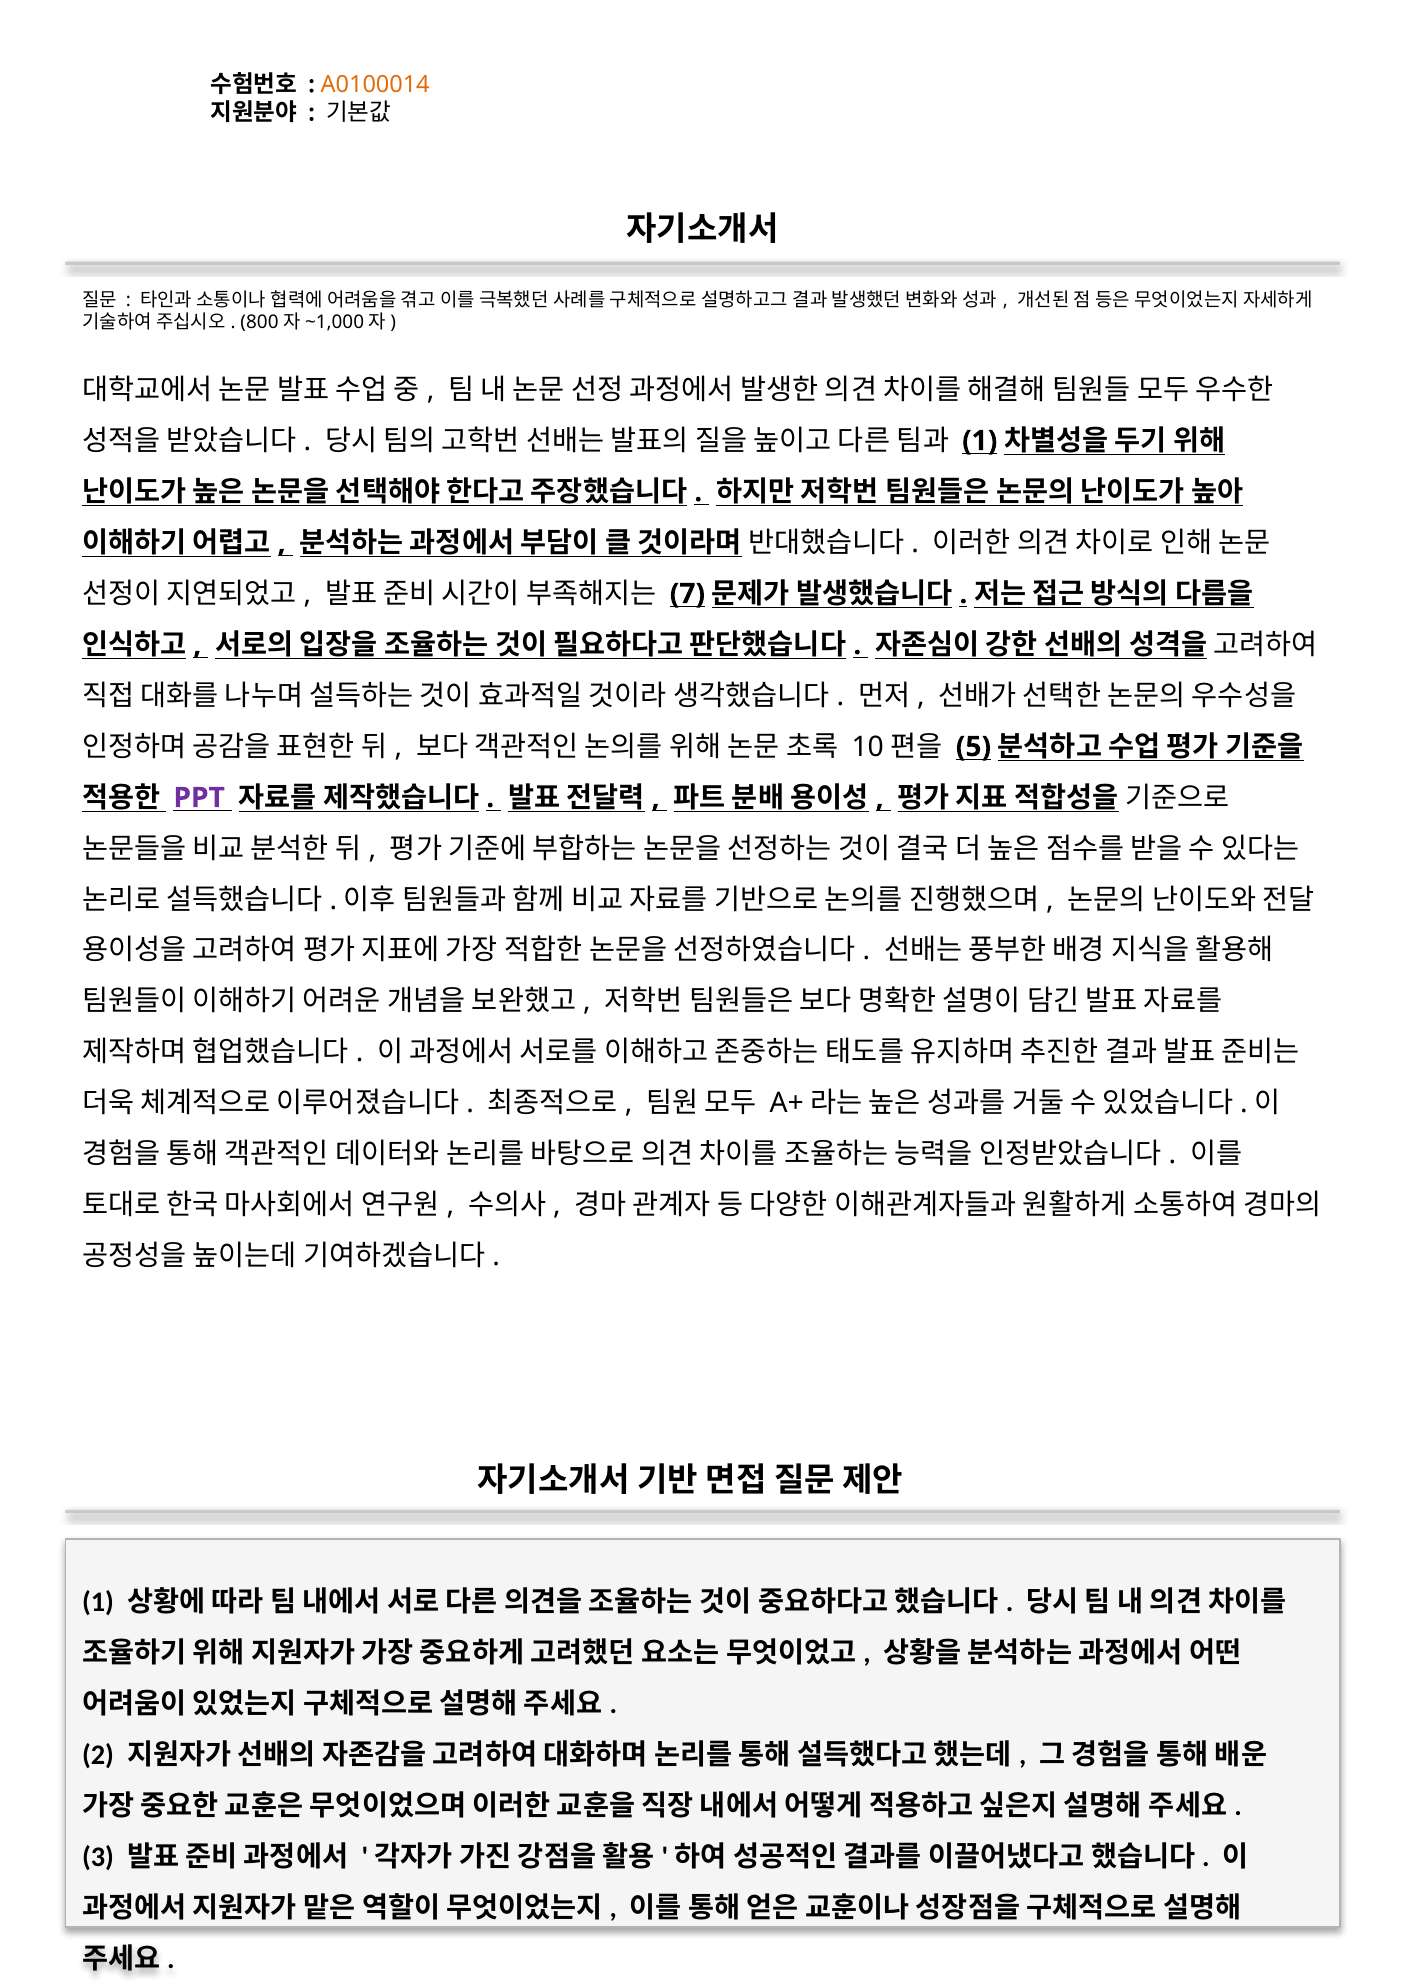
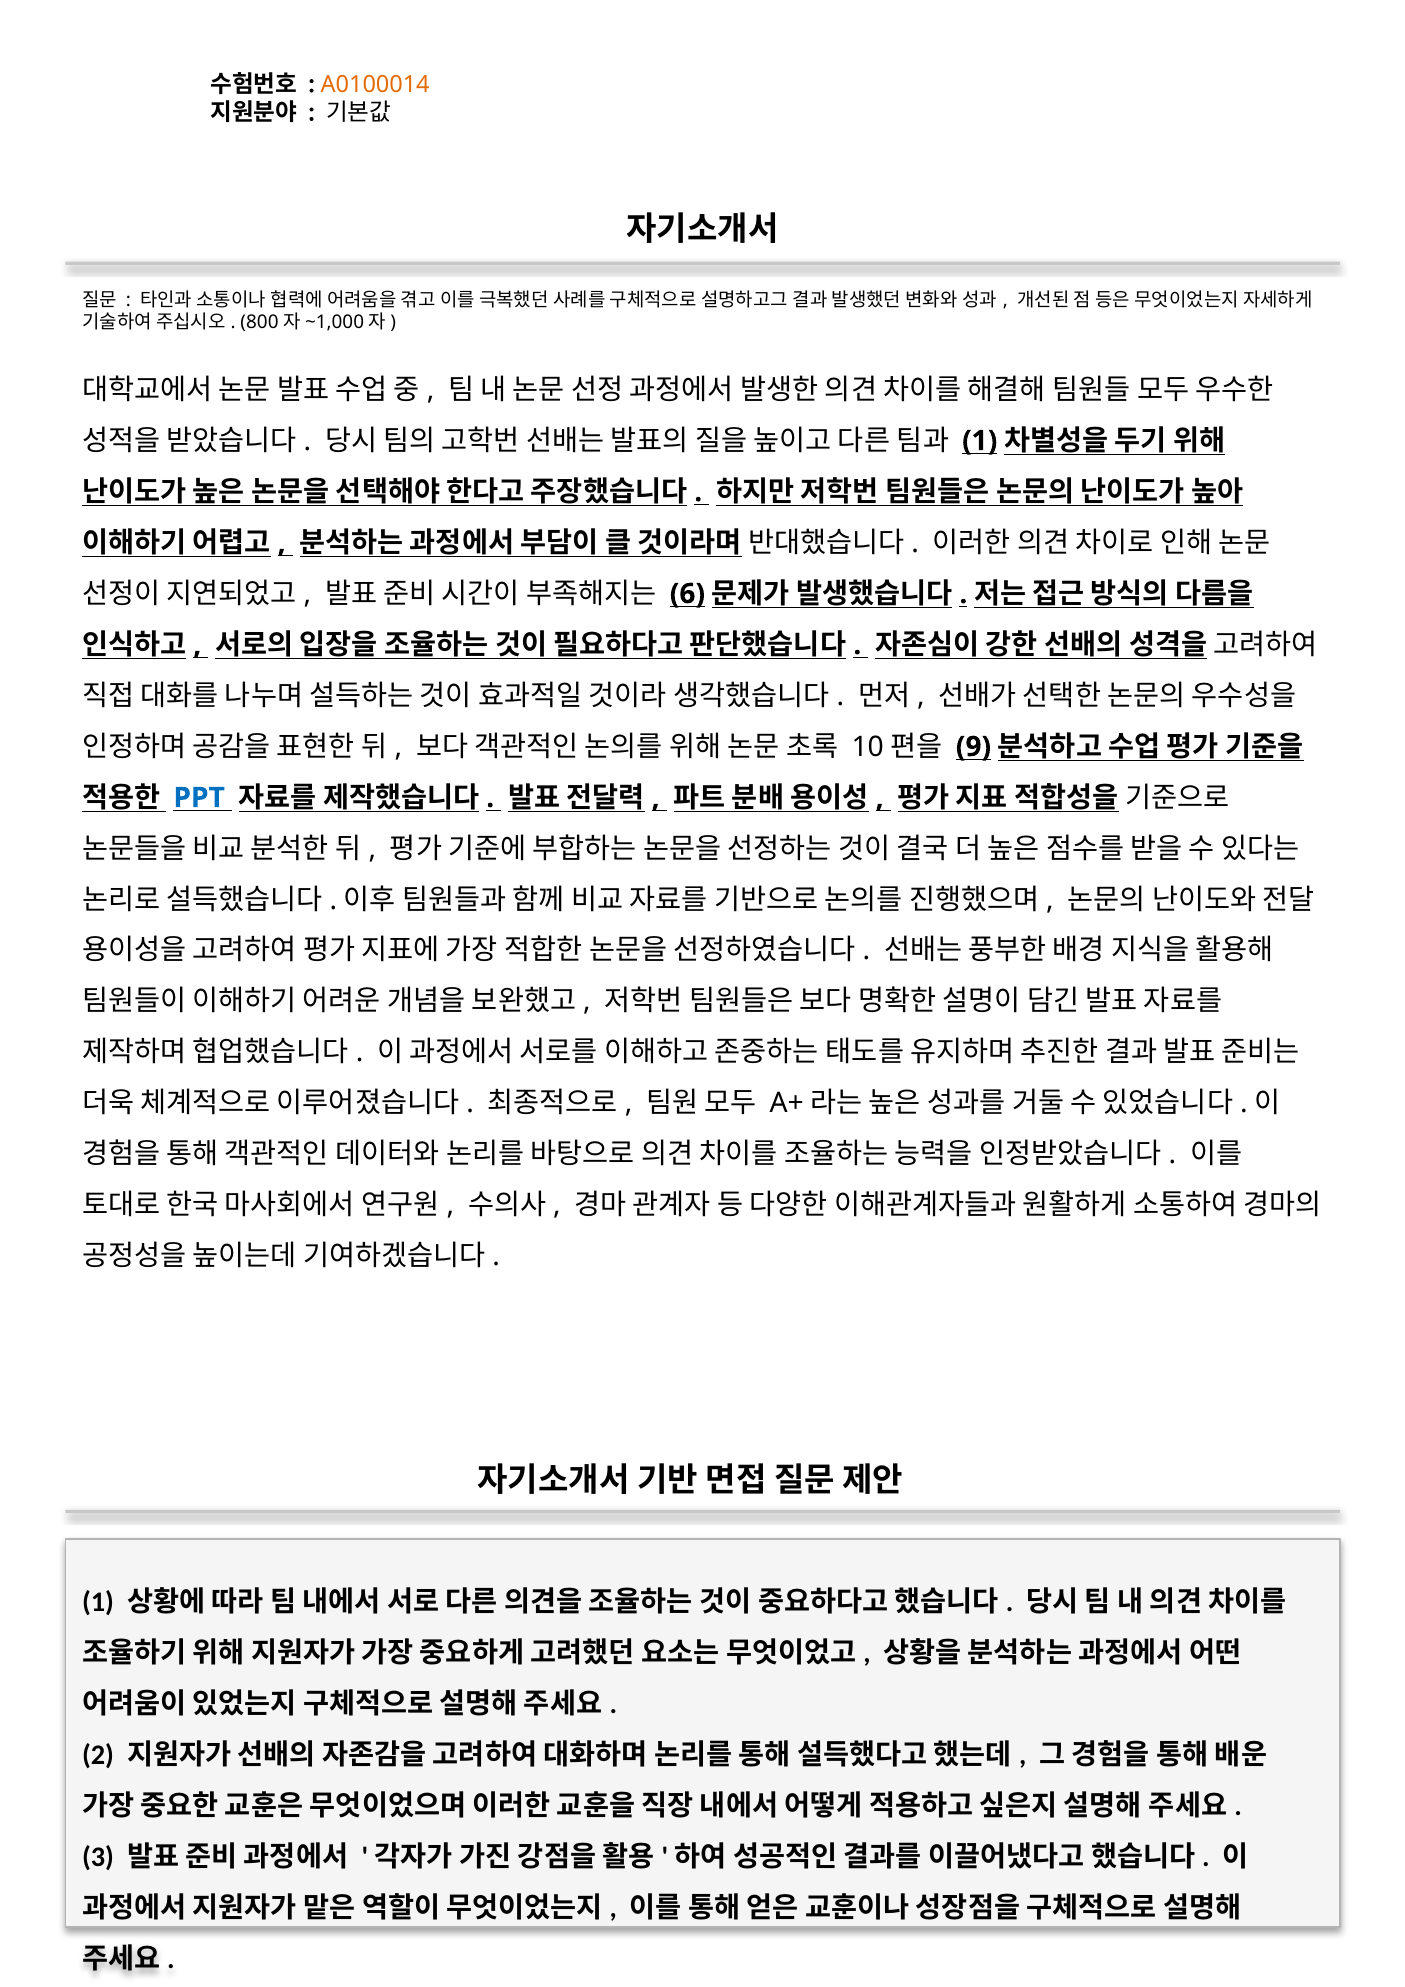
7: 7 -> 6 (687, 594)
5: 5 -> 9 (973, 747)
PPT colour: purple -> blue (199, 798)
